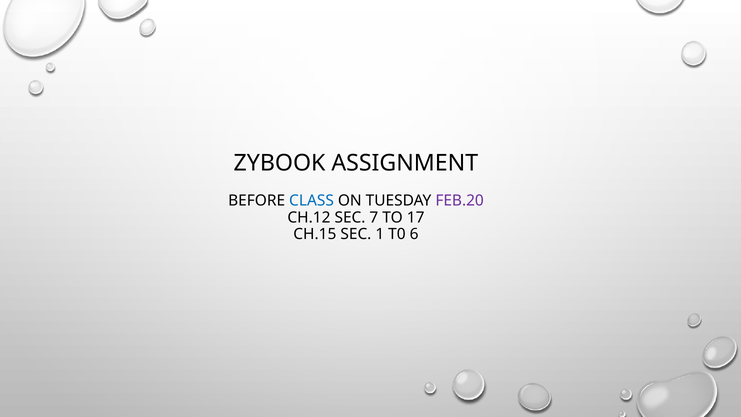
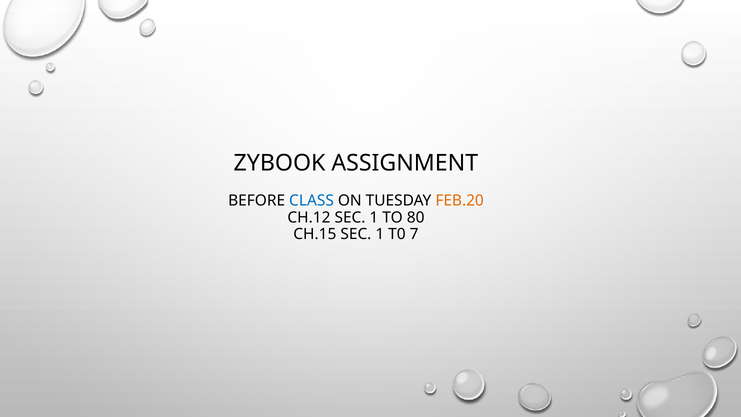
FEB.20 colour: purple -> orange (460, 201)
CH.12 SEC 7: 7 -> 1 (374, 217)
17: 17 -> 80 (416, 217)
6: 6 -> 7 (414, 234)
